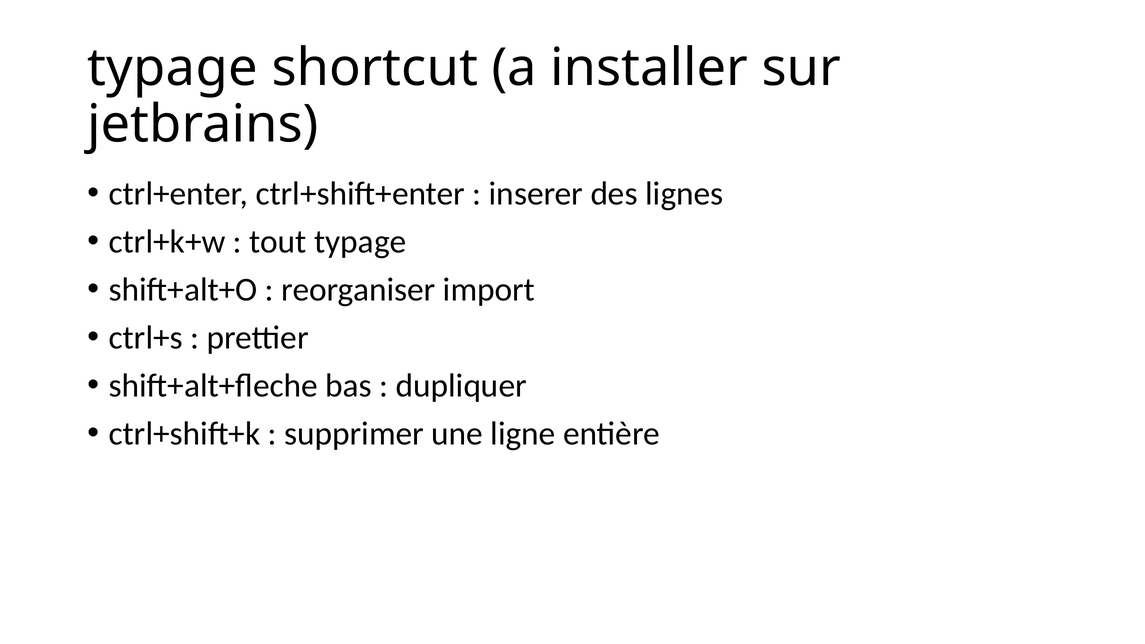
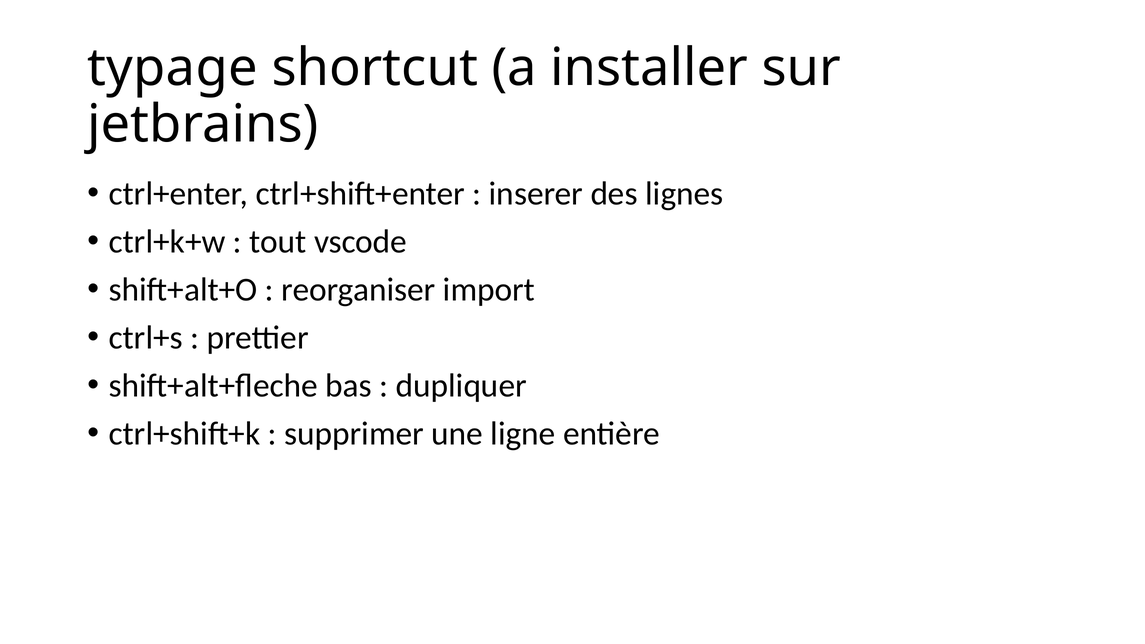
tout typage: typage -> vscode (360, 242)
